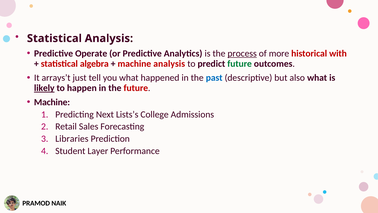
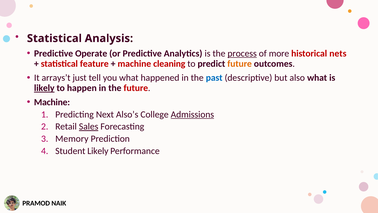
with: with -> nets (338, 53)
algebra: algebra -> feature (94, 64)
machine analysis: analysis -> cleaning (169, 64)
future colour: green -> orange (240, 64)
Lists’s: Lists’s -> Also’s (127, 114)
Admissions underline: none -> present (192, 114)
Sales underline: none -> present (89, 126)
Libraries: Libraries -> Memory (72, 139)
Student Layer: Layer -> Likely (98, 151)
